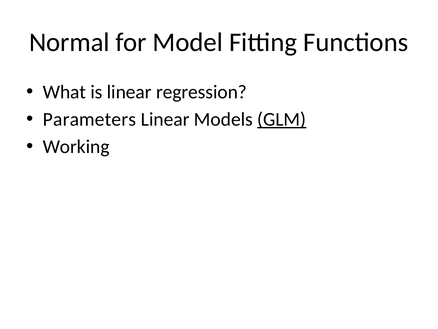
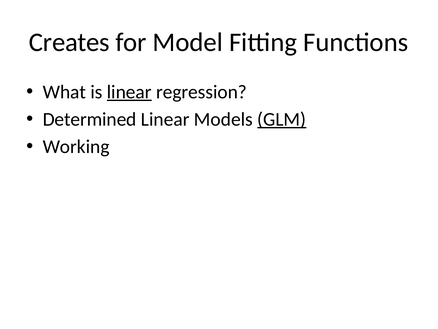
Normal: Normal -> Creates (69, 42)
linear underline: none -> present (129, 92)
Parameters: Parameters -> Determined (90, 119)
